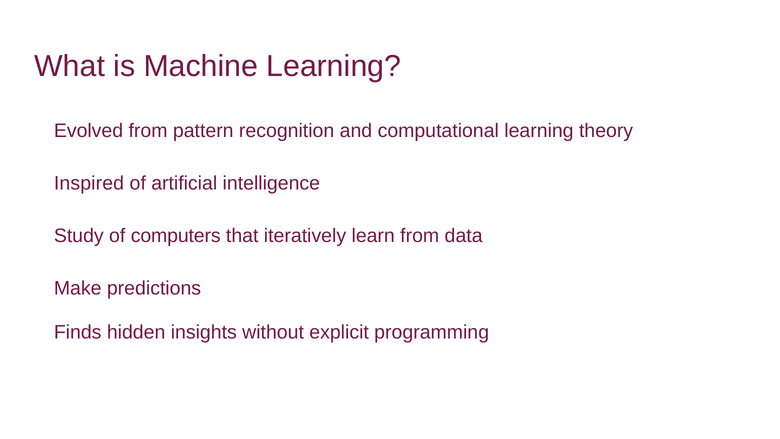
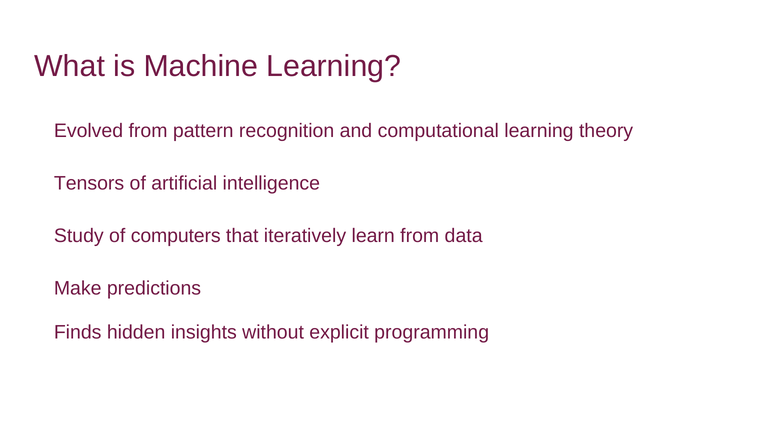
Inspired: Inspired -> Tensors (89, 183)
